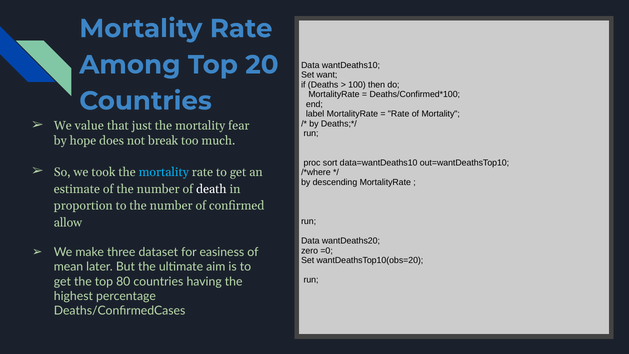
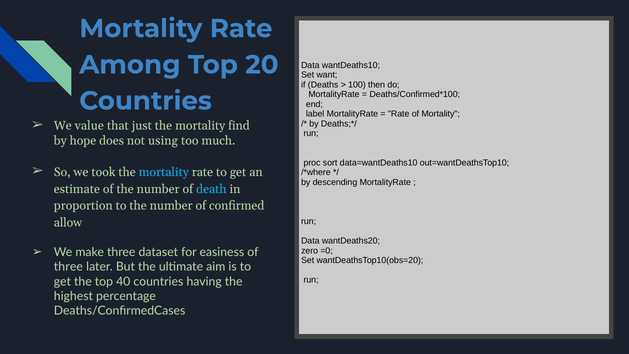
fear: fear -> find (239, 126)
break: break -> using (163, 140)
death colour: white -> light blue (211, 189)
mean: mean -> three (68, 267)
80: 80 -> 40 (123, 281)
